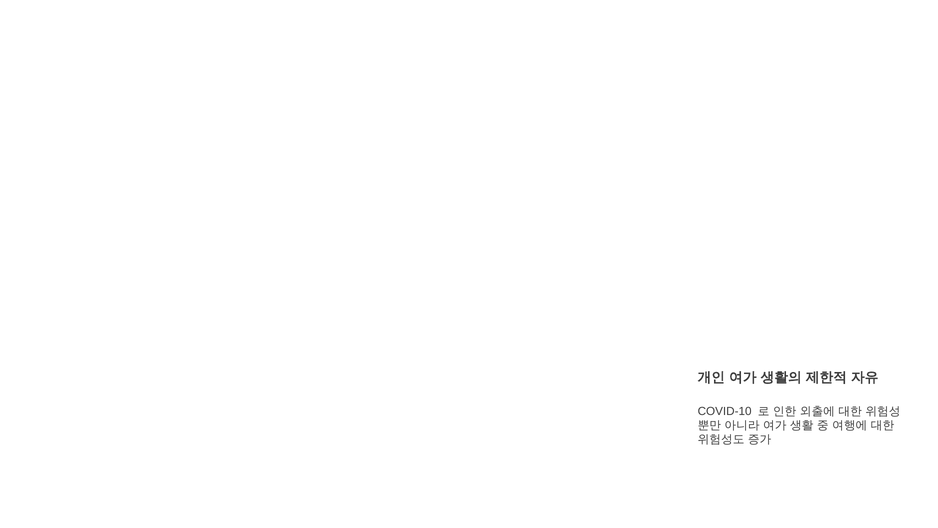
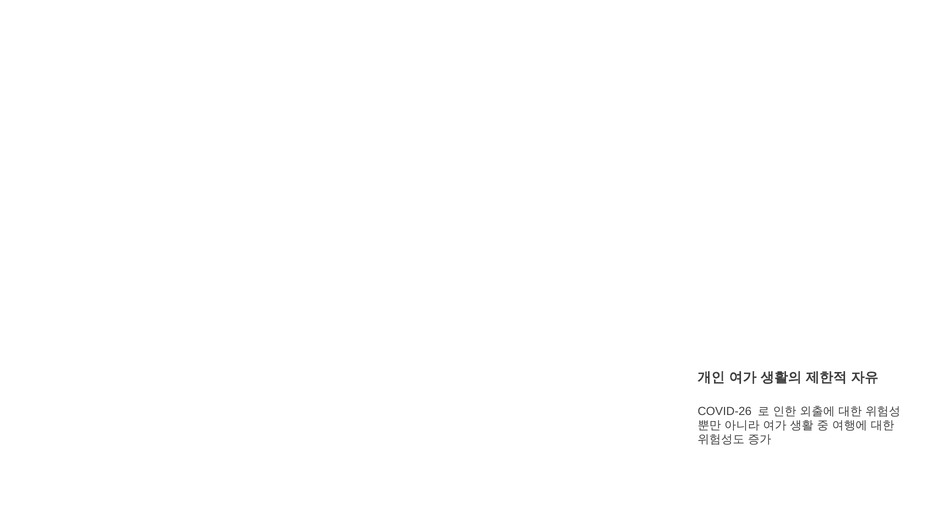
COVID-10: COVID-10 -> COVID-26 (725, 411)
